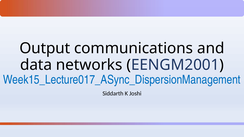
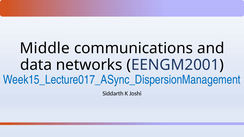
Output: Output -> Middle (45, 48)
